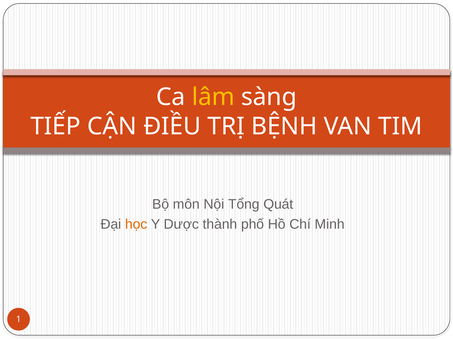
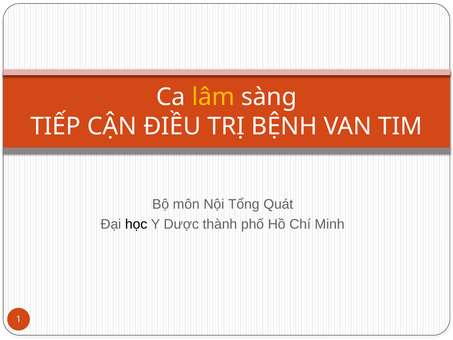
học colour: orange -> black (136, 224)
